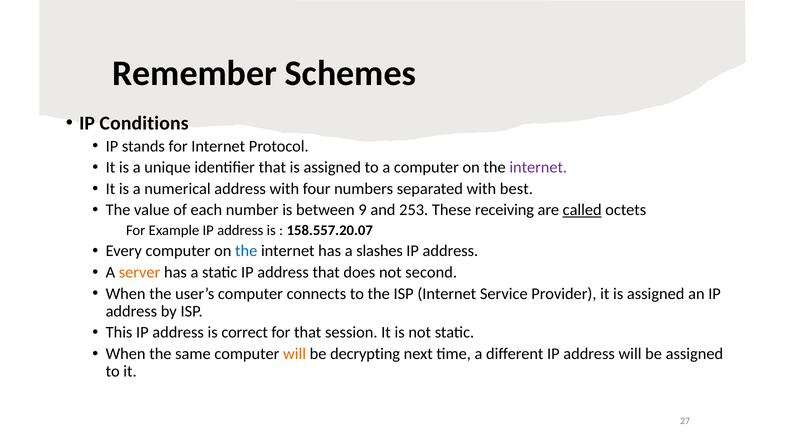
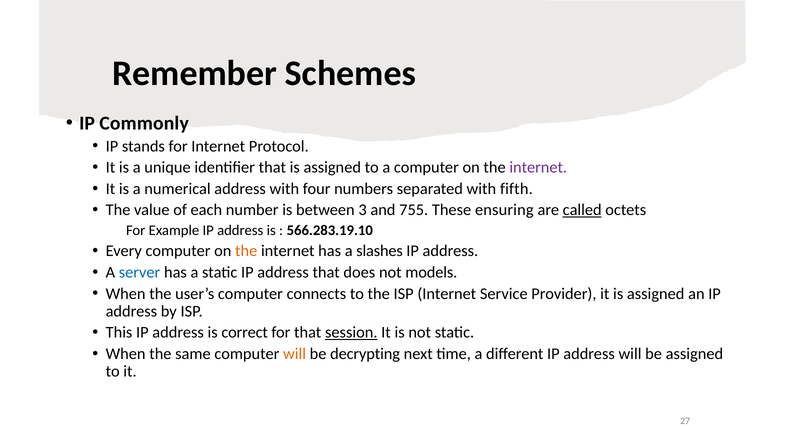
Conditions: Conditions -> Commonly (144, 123)
best: best -> fifth (516, 189)
9: 9 -> 3 (363, 210)
253: 253 -> 755 (414, 210)
receiving: receiving -> ensuring (504, 210)
158.557.20.07: 158.557.20.07 -> 566.283.19.10 (330, 231)
the colour: blue -> orange (246, 251)
server colour: orange -> blue (140, 273)
second: second -> models (431, 273)
session underline: none -> present (351, 333)
